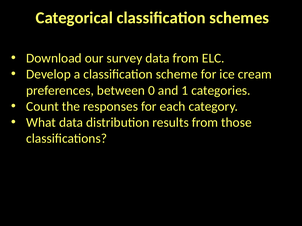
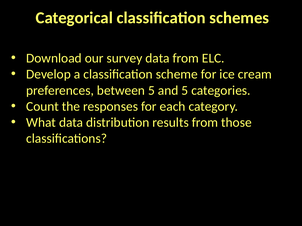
between 0: 0 -> 5 (151, 91)
and 1: 1 -> 5 (185, 91)
